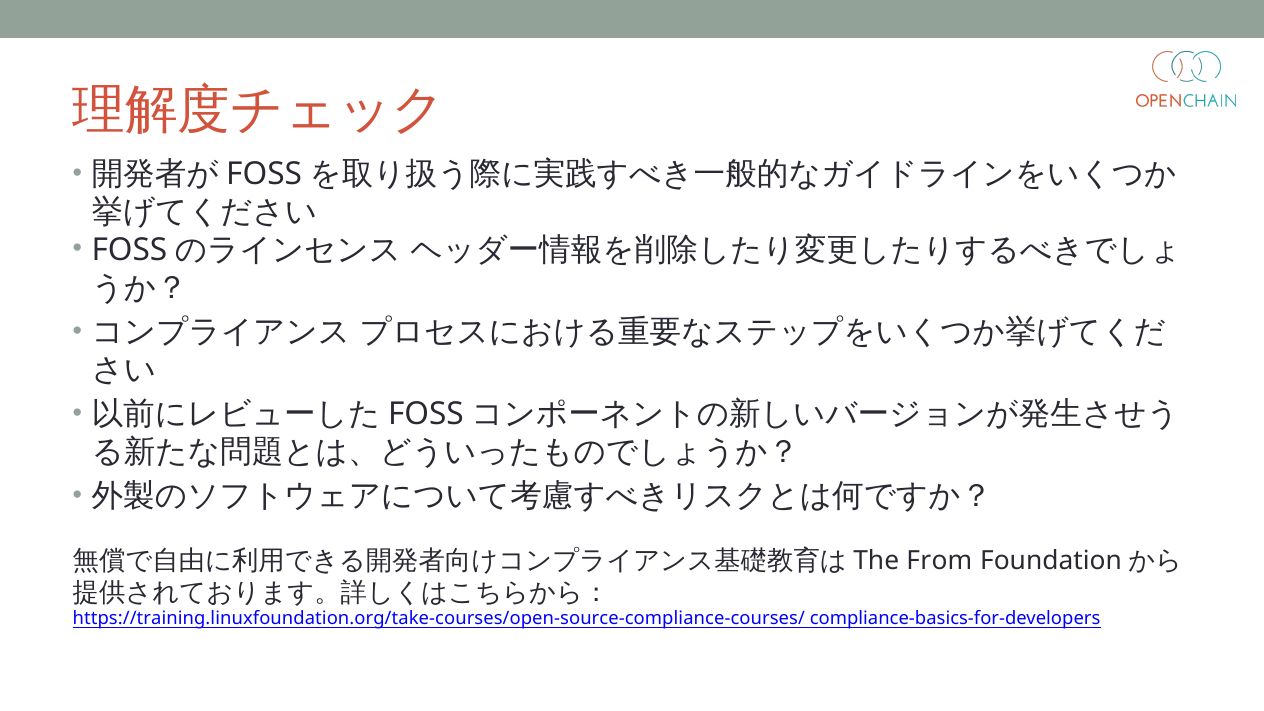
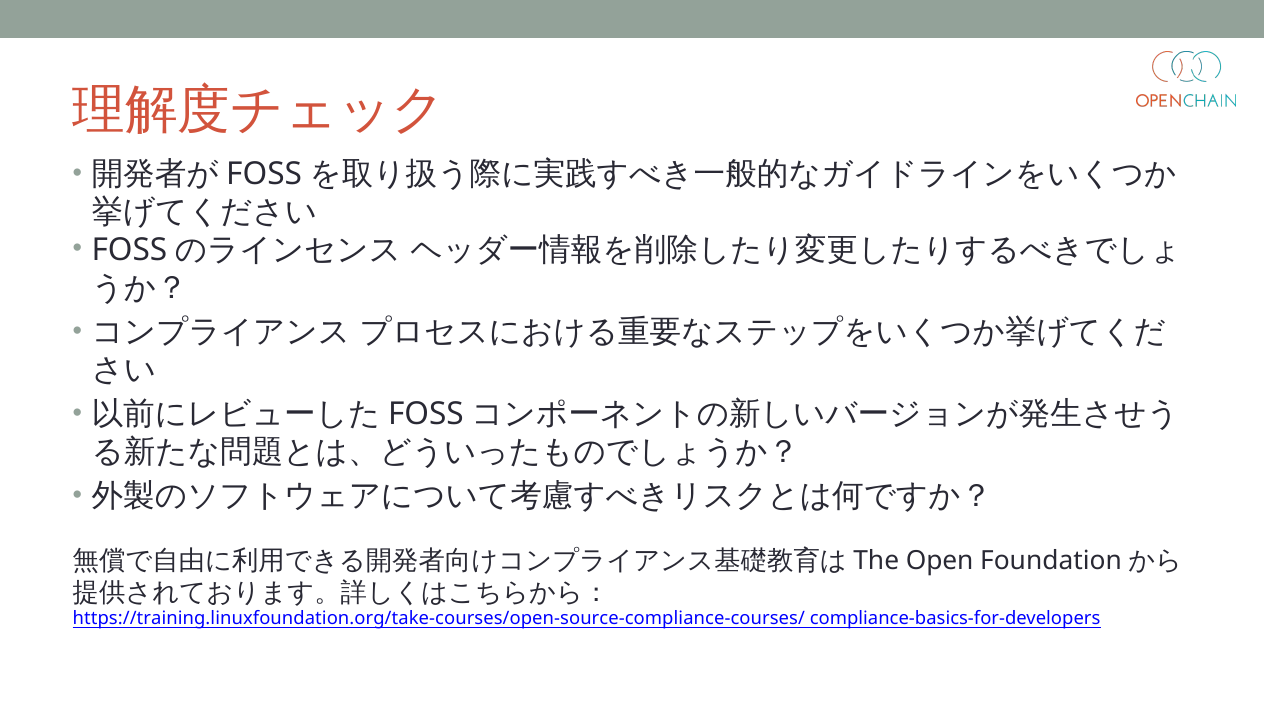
From: From -> Open (940, 561)
